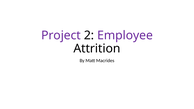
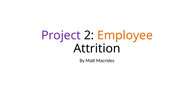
Employee colour: purple -> orange (125, 35)
